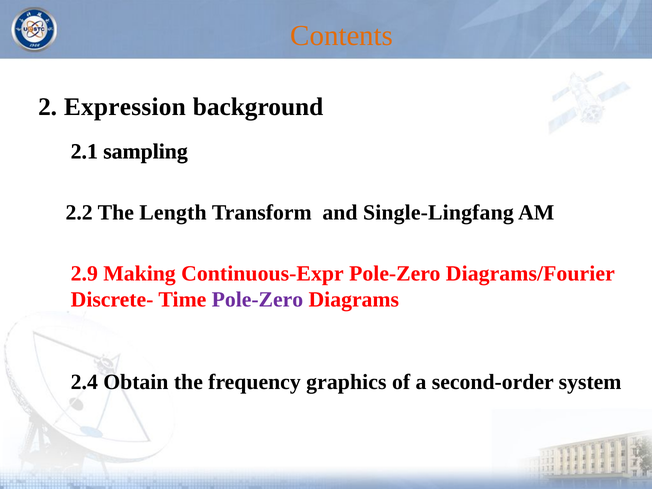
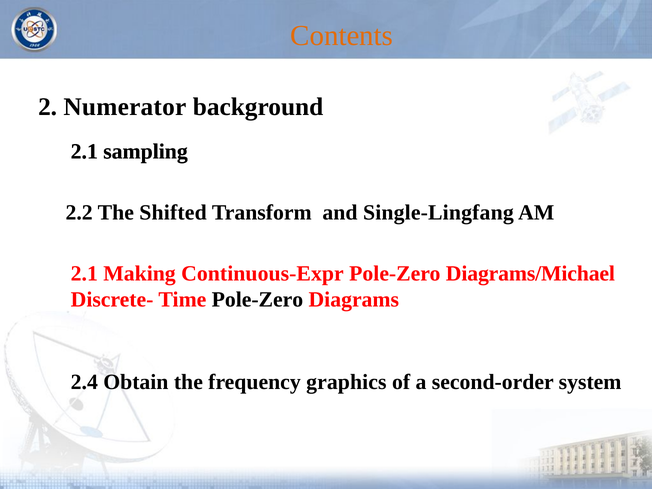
Expression: Expression -> Numerator (125, 107)
Length: Length -> Shifted (173, 212)
2.9: 2.9 -> 2.1 (84, 273)
Diagrams/Fourier: Diagrams/Fourier -> Diagrams/Michael (530, 273)
Pole-Zero colour: purple -> black (257, 300)
